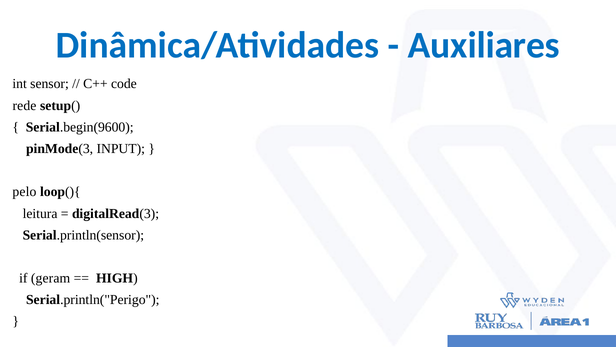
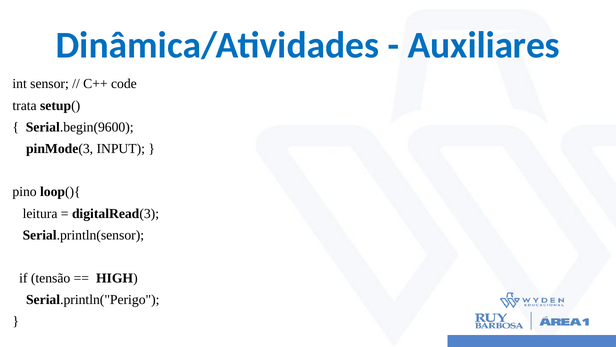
rede: rede -> trata (25, 105)
pelo: pelo -> pino (25, 192)
geram: geram -> tensão (51, 278)
